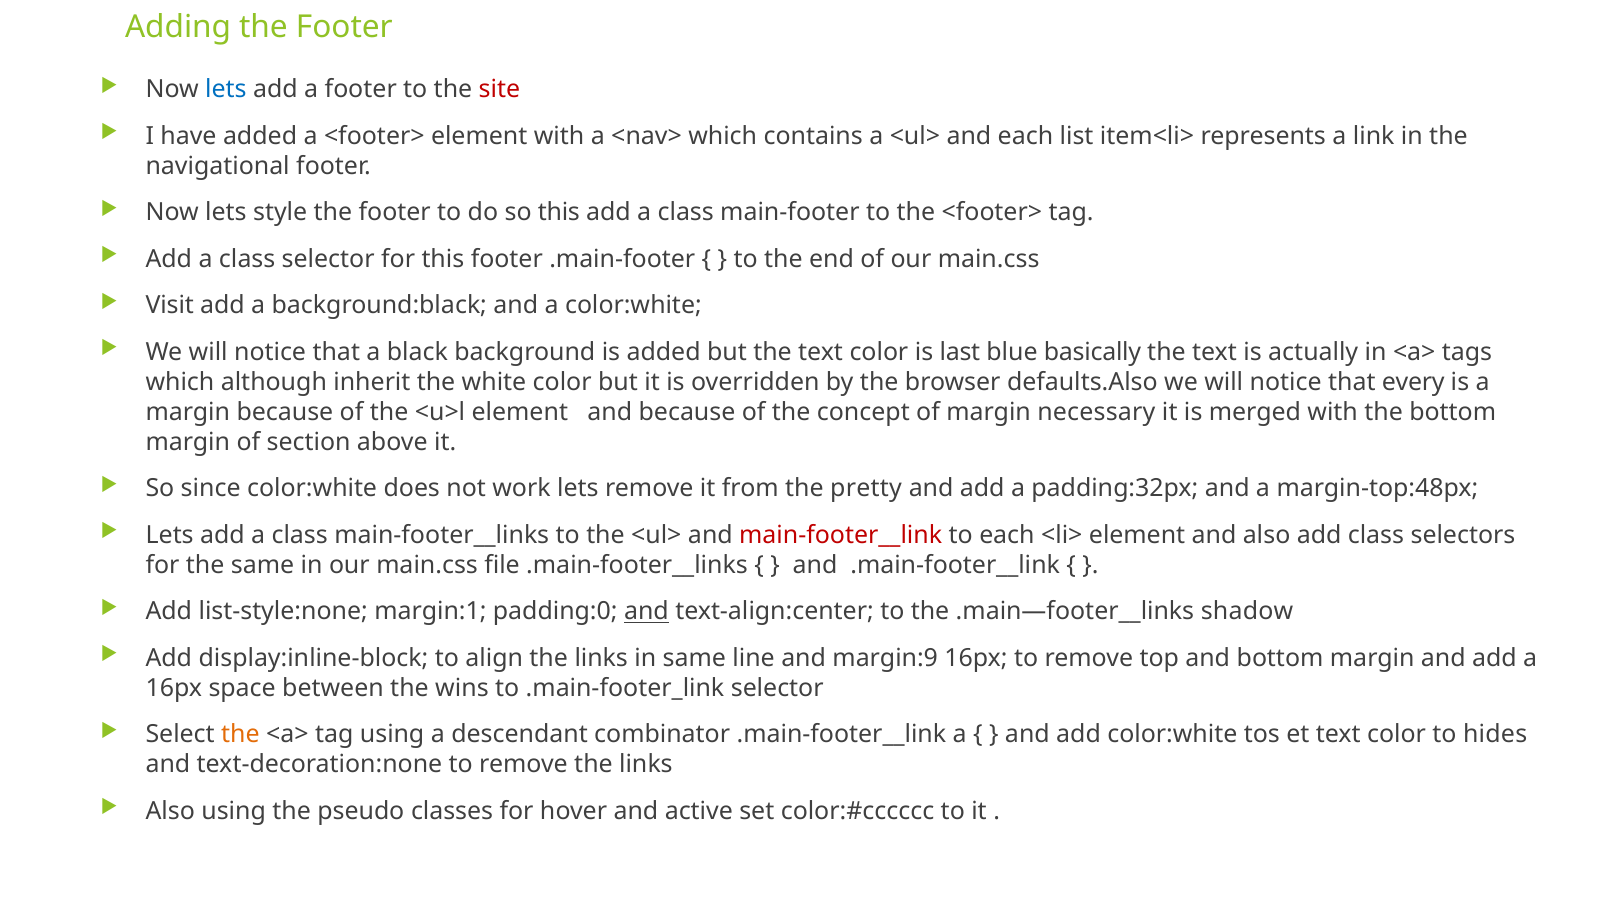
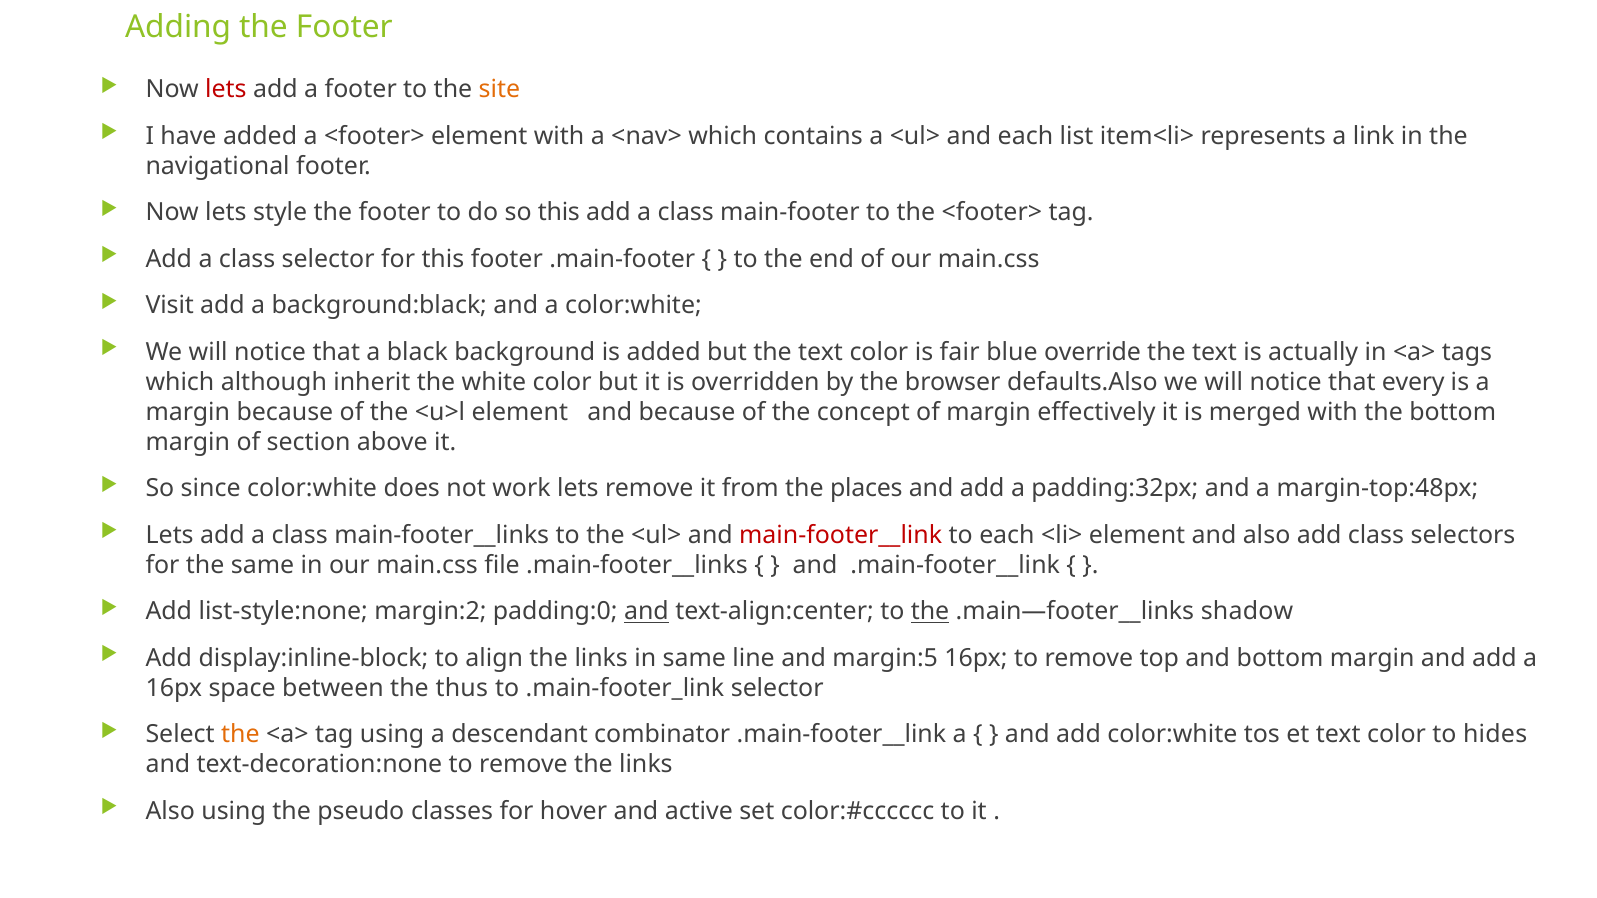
lets colour: blue -> red (226, 89)
site colour: red -> orange (499, 89)
last: last -> fair (960, 352)
basically: basically -> override (1092, 352)
necessary: necessary -> effectively (1097, 412)
pretty: pretty -> places (866, 489)
margin:1: margin:1 -> margin:2 (430, 612)
the underline: none -> present (930, 612)
margin:9: margin:9 -> margin:5 (885, 658)
wins: wins -> thus (462, 688)
